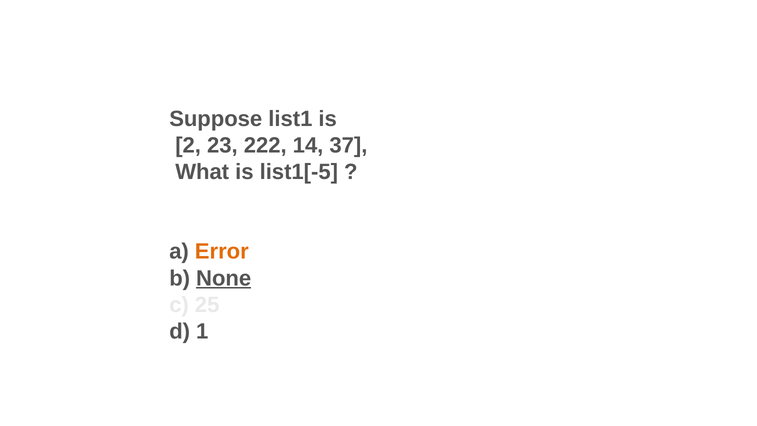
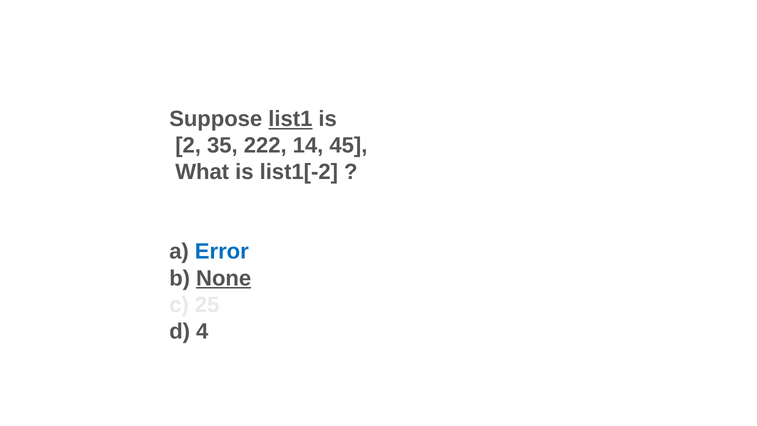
list1 underline: none -> present (290, 119)
23: 23 -> 35 (222, 146)
37: 37 -> 45 (348, 146)
list1[-5: list1[-5 -> list1[-2 (299, 172)
Error colour: orange -> blue (222, 252)
1: 1 -> 4 (202, 331)
